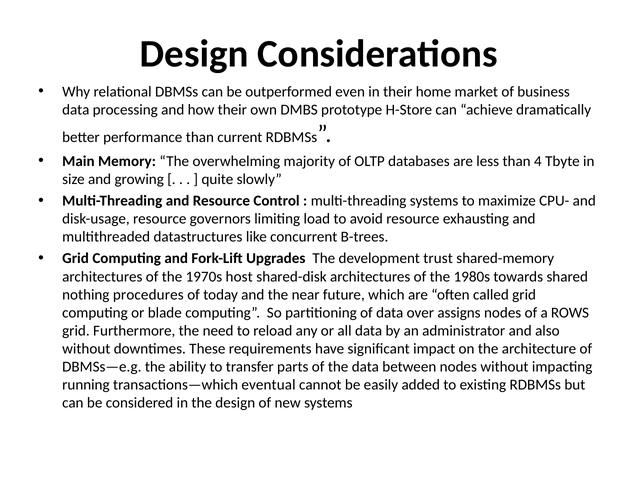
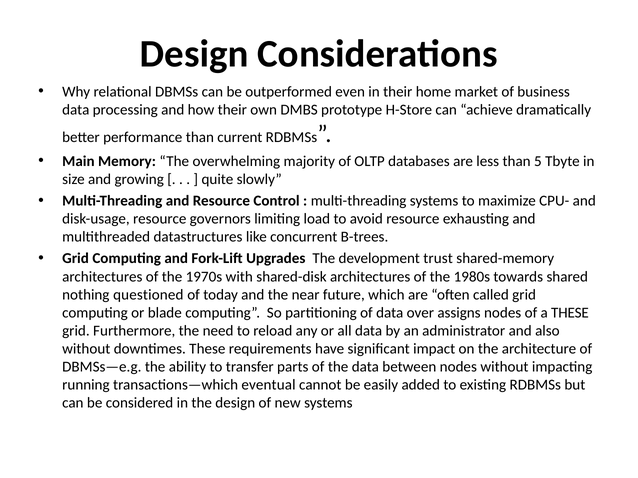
4: 4 -> 5 (538, 161)
host: host -> with (239, 277)
procedures: procedures -> questioned (148, 295)
a ROWS: ROWS -> THESE (570, 313)
